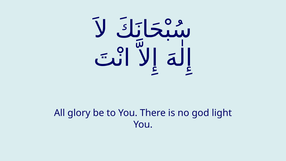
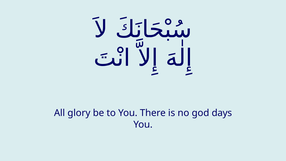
light: light -> days (222, 113)
